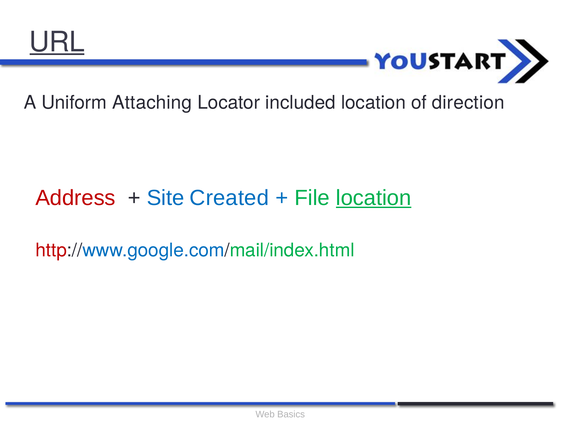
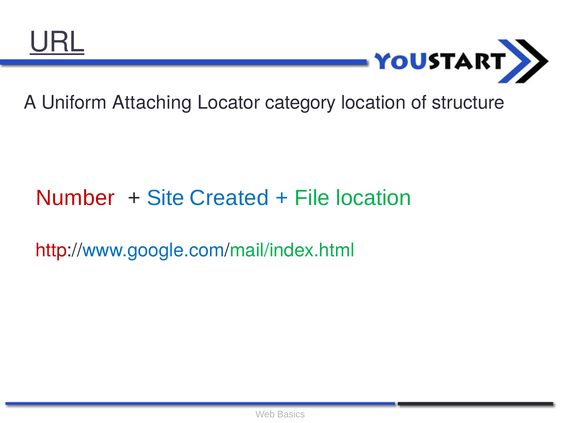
included: included -> category (301, 103)
direction: direction -> structure (468, 103)
Address: Address -> Number (75, 198)
location underline: present -> none (374, 198)
